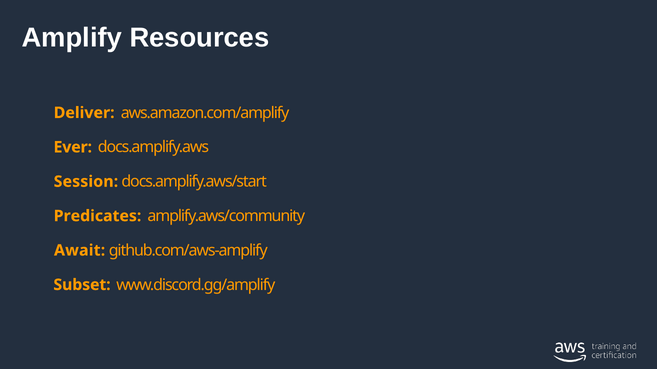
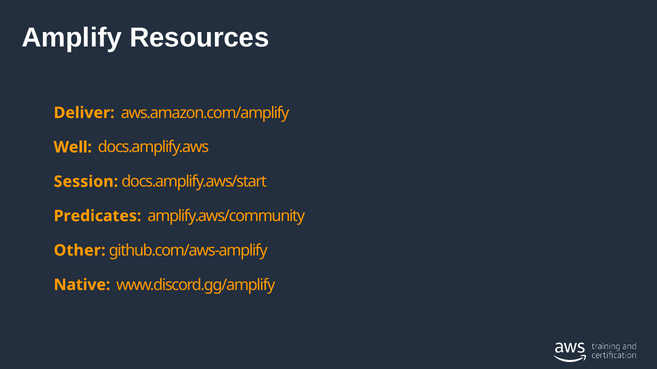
Ever: Ever -> Well (73, 147)
Await: Await -> Other (80, 251)
Subset: Subset -> Native (82, 285)
